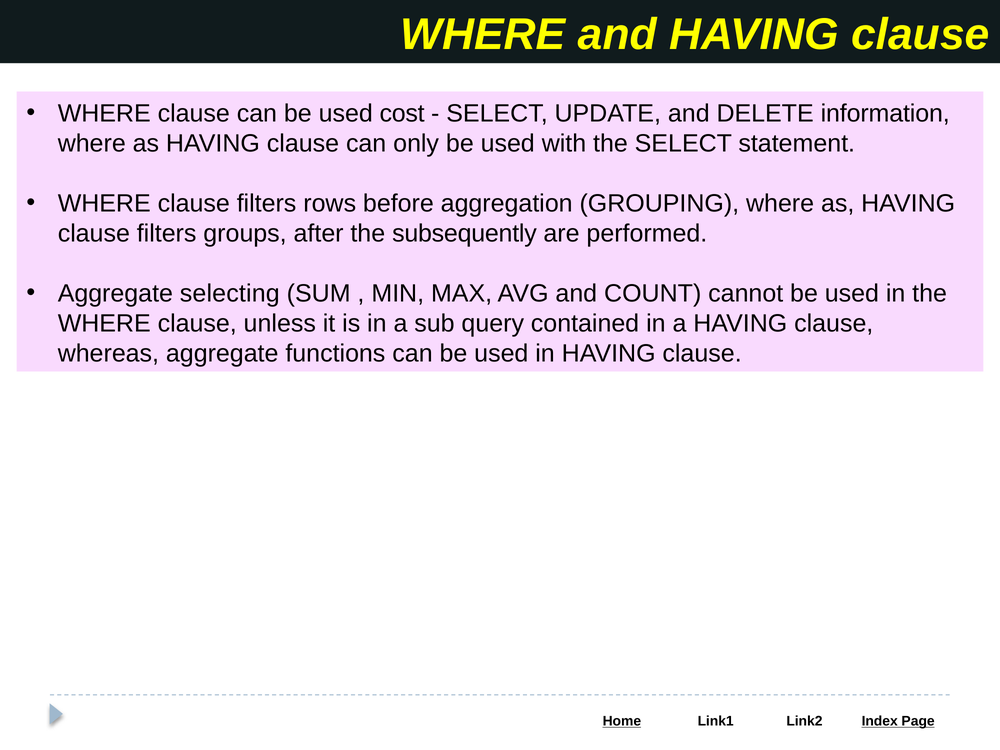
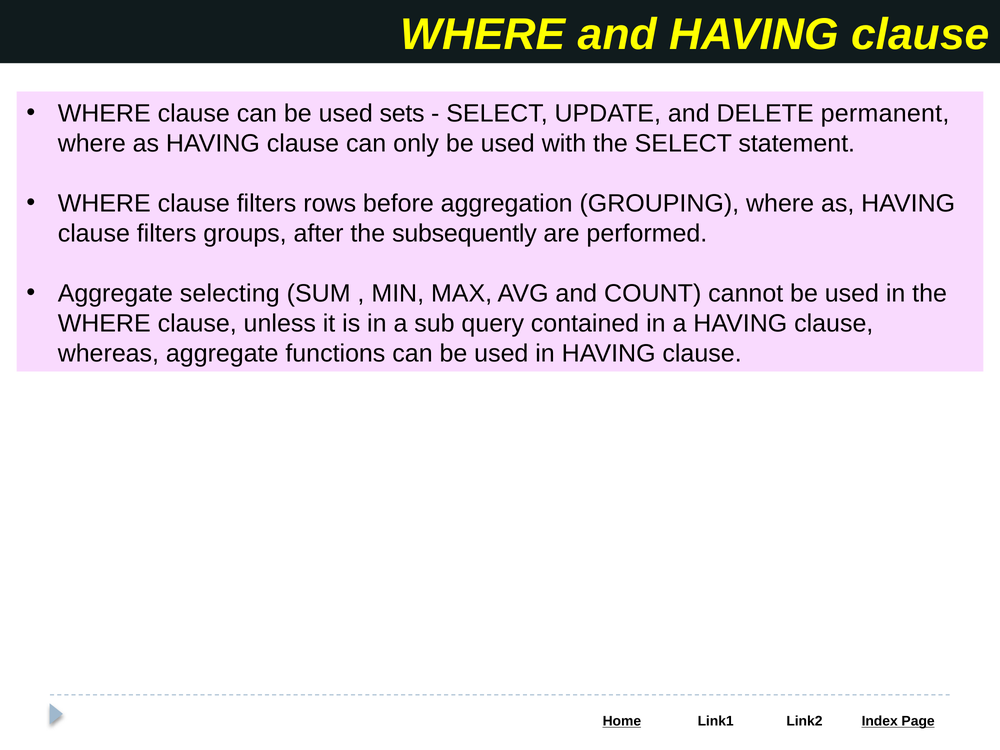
cost: cost -> sets (402, 113)
information: information -> permanent (885, 113)
